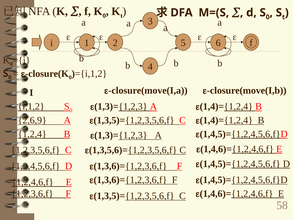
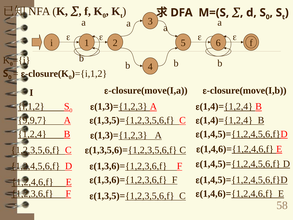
2,6,9: 2,6,9 -> 9,9,7 (32, 120)
